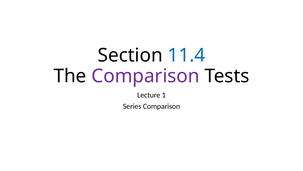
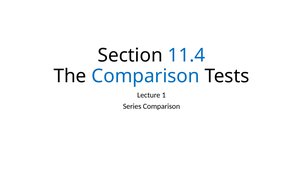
Comparison colour: purple -> blue (145, 76)
